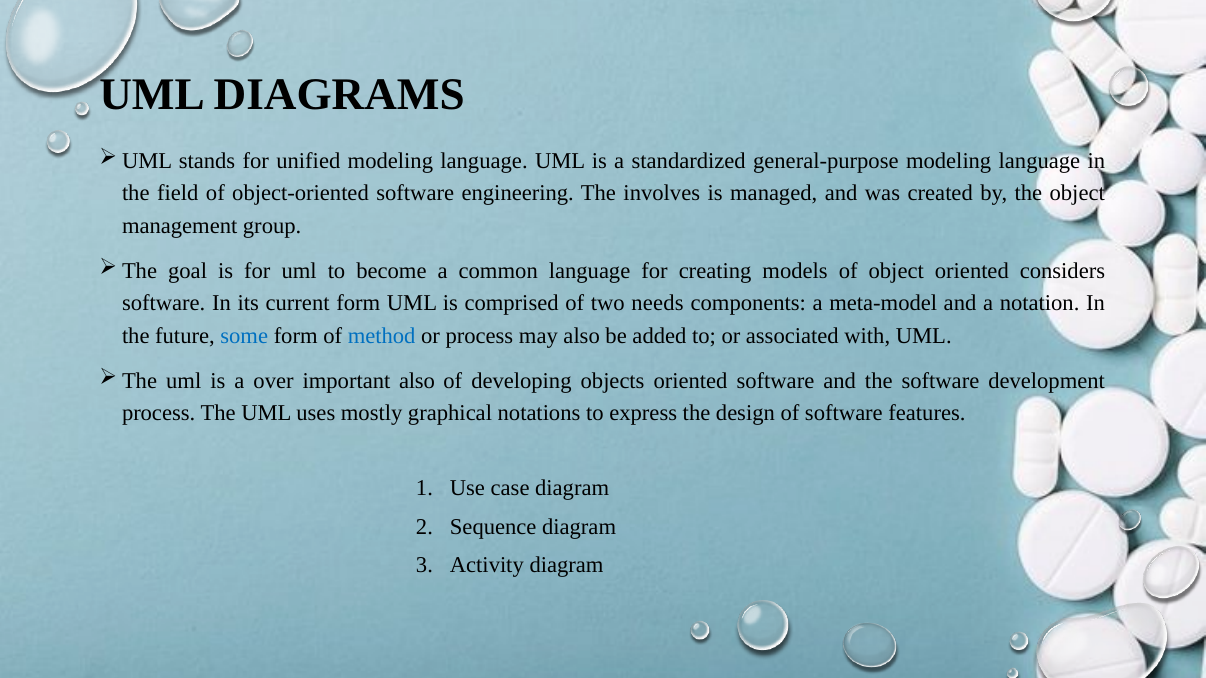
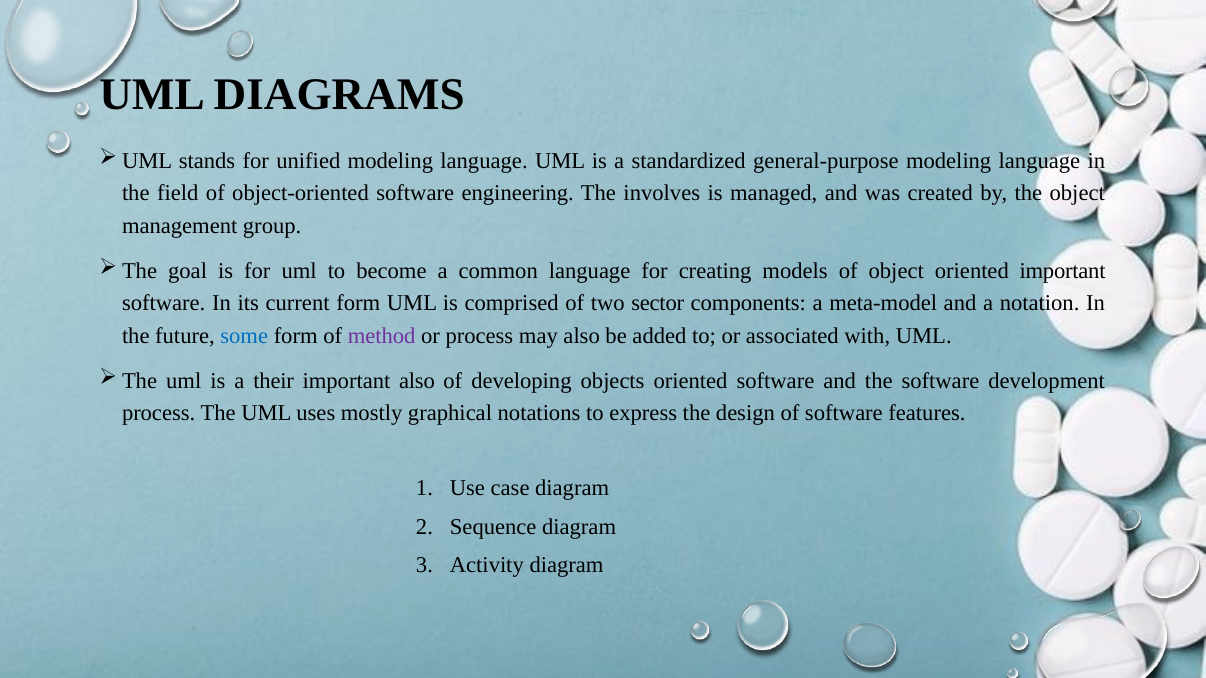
oriented considers: considers -> important (1063, 271)
needs: needs -> sector (658, 304)
method colour: blue -> purple (382, 336)
over: over -> their (274, 381)
